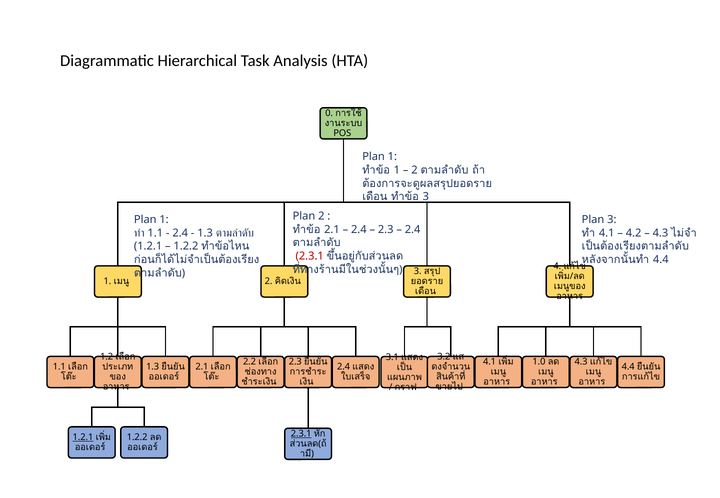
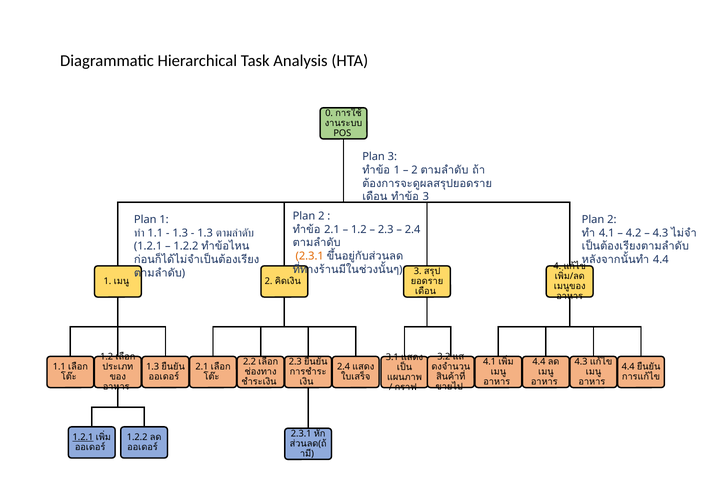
1: 1 -> 3 (392, 157)
3: 3 -> 2 (612, 220)
2.4: 2.4 -> 1.2 (359, 230)
2.4: 2.4 -> 1.3 (180, 233)
2.3.1 colour: red -> orange (310, 256)
1.0: 1.0 -> 4.4 (539, 362)
2.3.1 underline: present -> none (301, 434)
